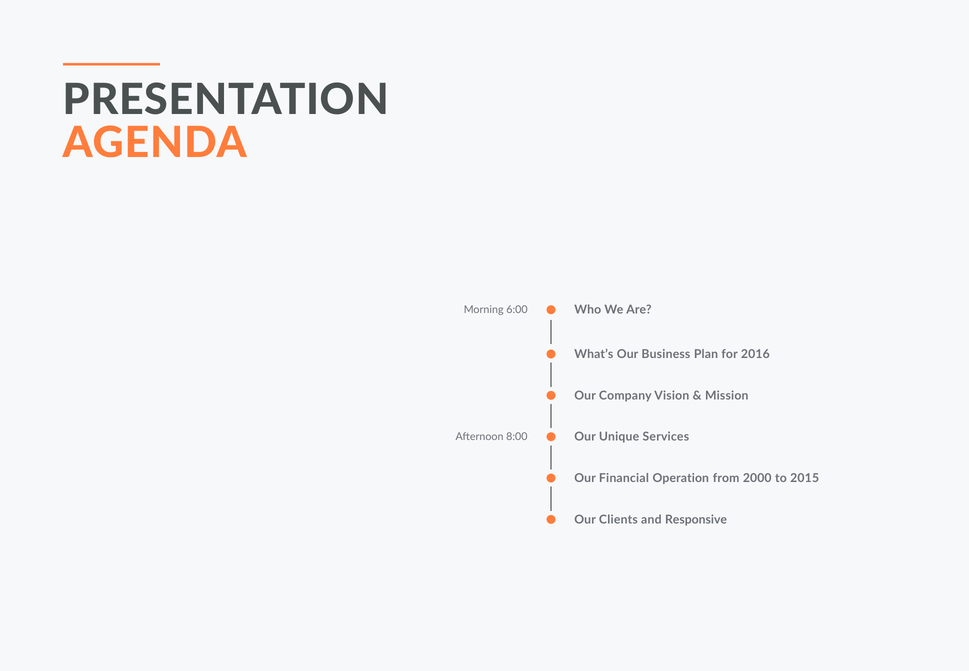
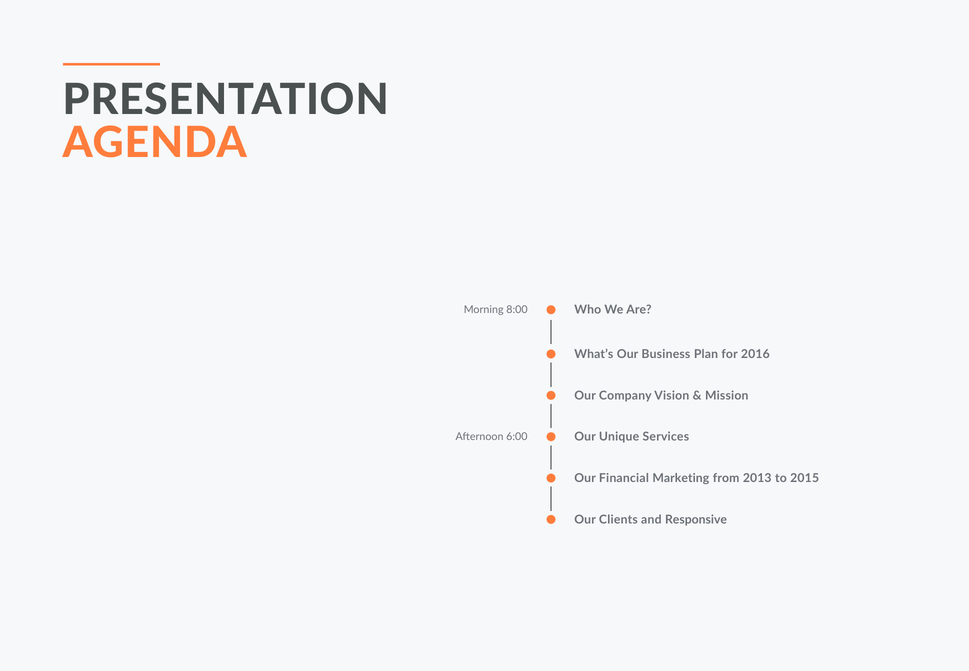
6:00: 6:00 -> 8:00 (517, 310)
8:00: 8:00 -> 6:00 (517, 437)
Operation: Operation -> Marketing (681, 478)
2000: 2000 -> 2013 (757, 478)
